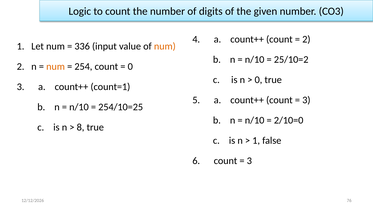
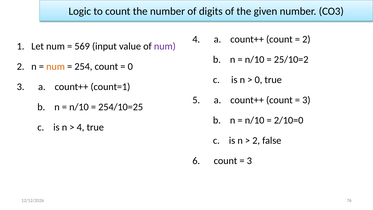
336: 336 -> 569 (82, 46)
num colour: orange -> purple (165, 46)
8: 8 -> 4 (81, 127)
1: 1 -> 2 (256, 140)
